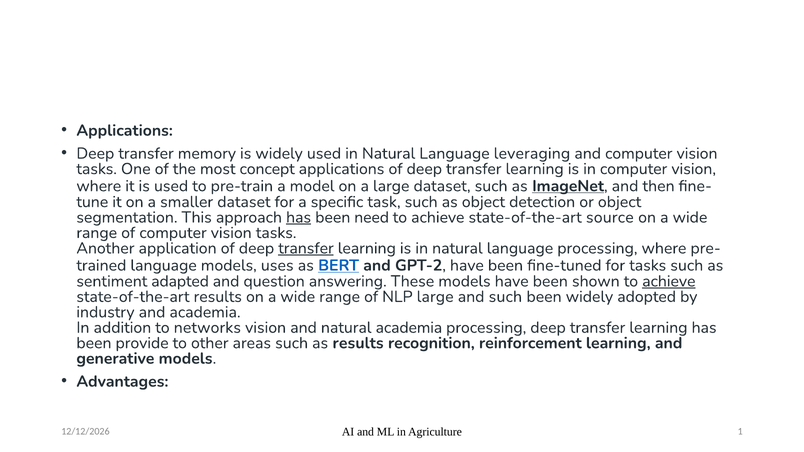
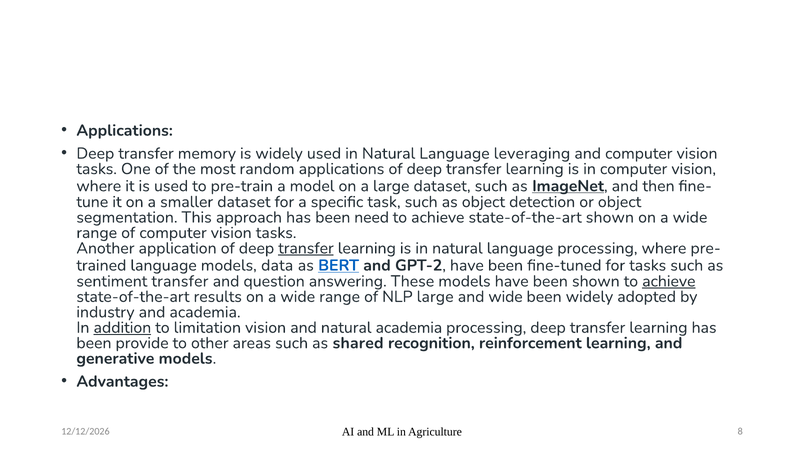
concept: concept -> random (267, 169)
has underline: present -> none (299, 217)
state-of-the-art source: source -> shown (610, 217)
uses: uses -> data (277, 265)
sentiment adapted: adapted -> transfer (180, 281)
and such: such -> wide (506, 297)
addition underline: none -> present (122, 328)
networks: networks -> limitation (207, 328)
as results: results -> shared (358, 343)
1: 1 -> 8 (740, 432)
